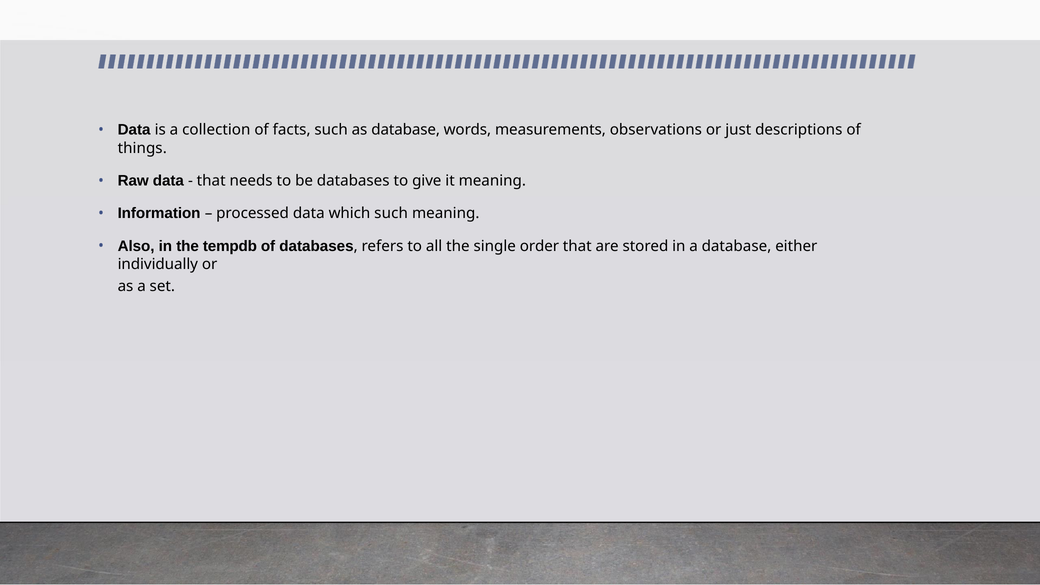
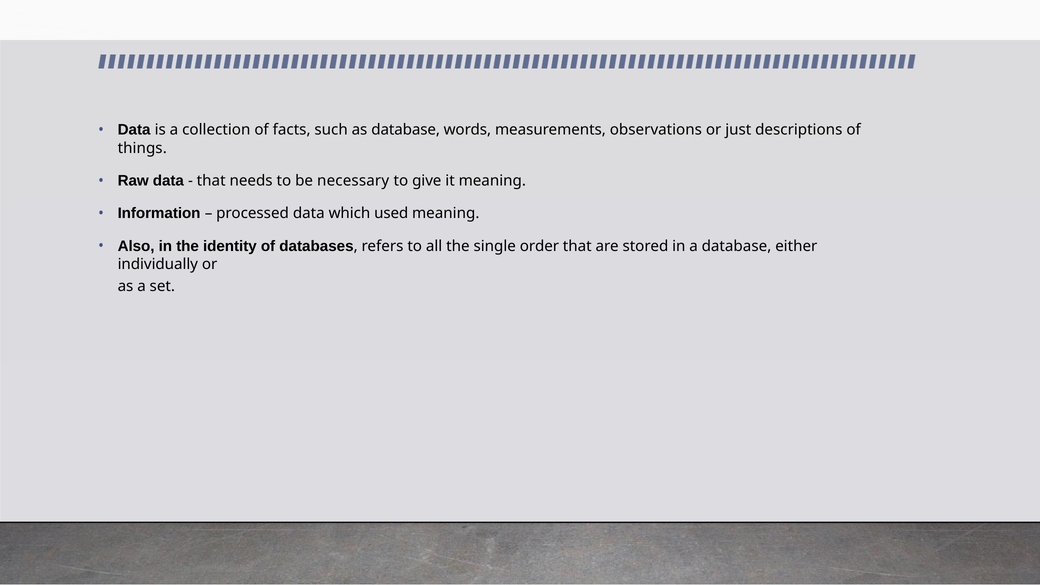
be databases: databases -> necessary (353, 181)
which such: such -> used (391, 213)
tempdb: tempdb -> identity (230, 246)
